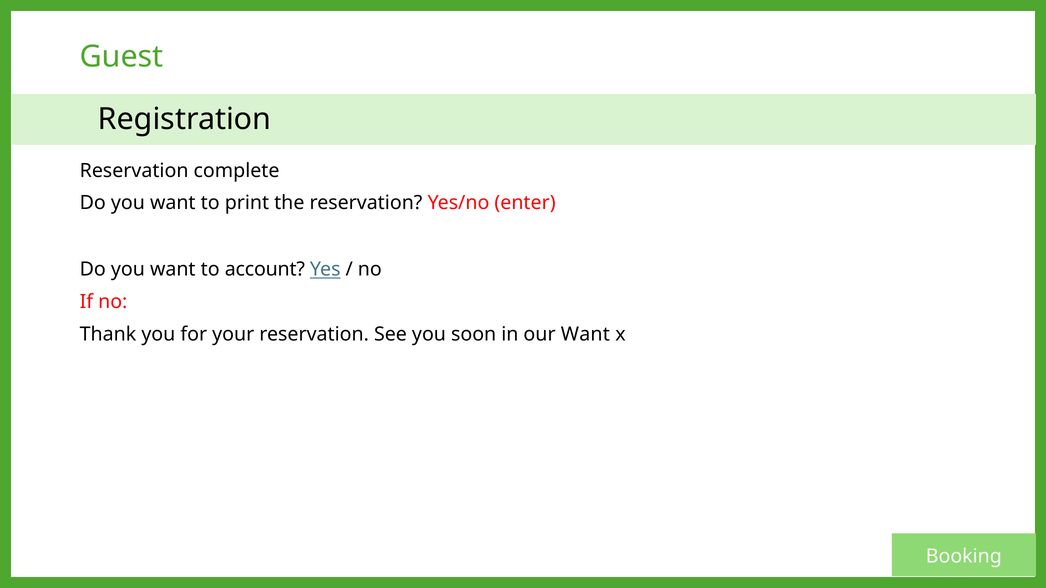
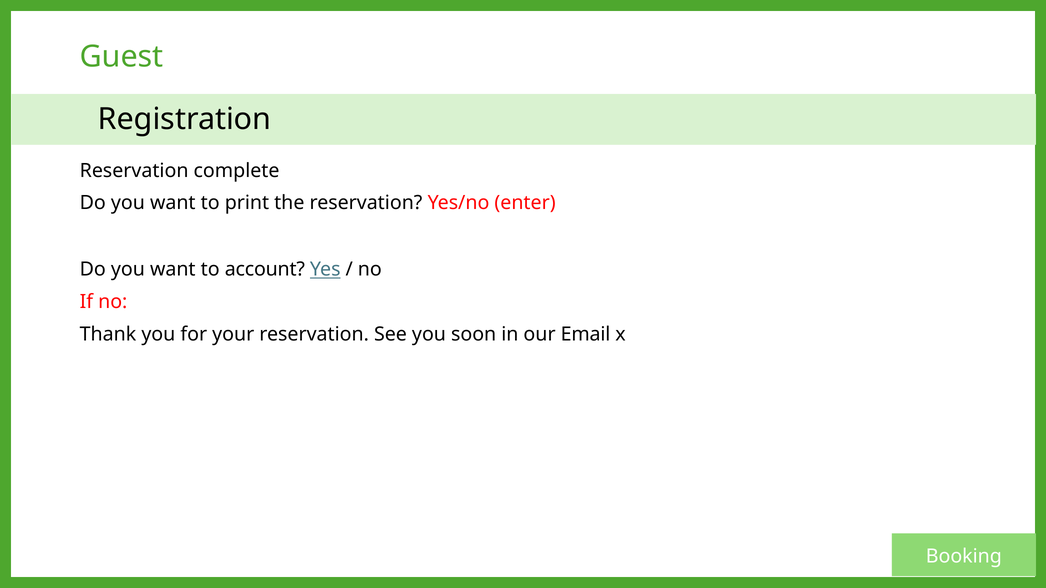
our Want: Want -> Email (586, 334)
